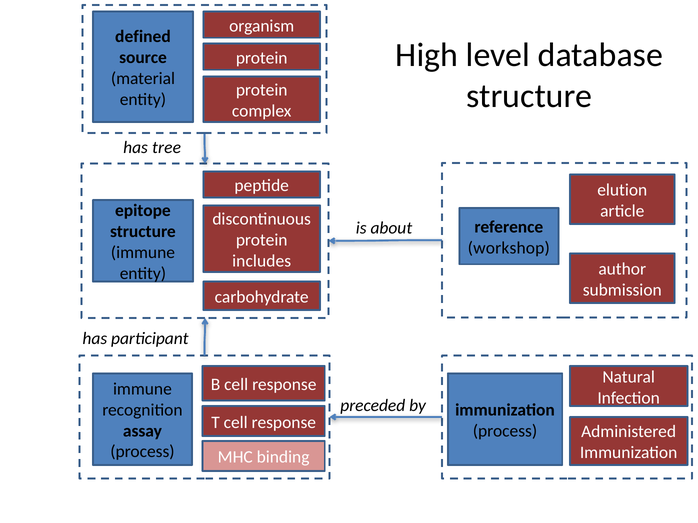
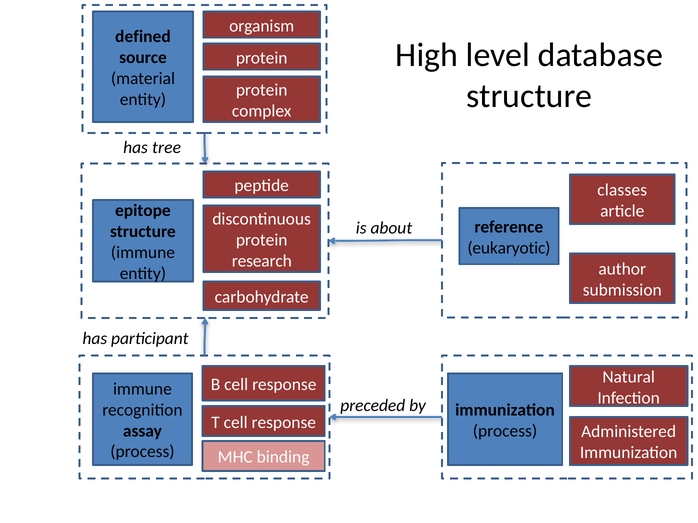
elution: elution -> classes (622, 190)
workshop: workshop -> eukaryotic (509, 248)
includes: includes -> research (262, 261)
